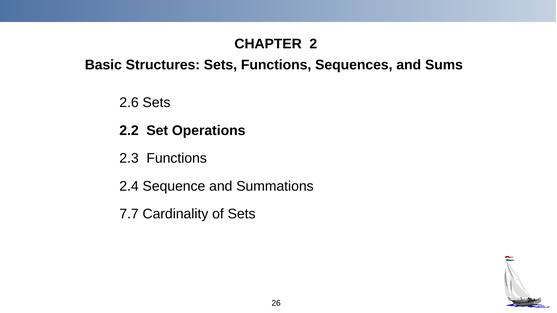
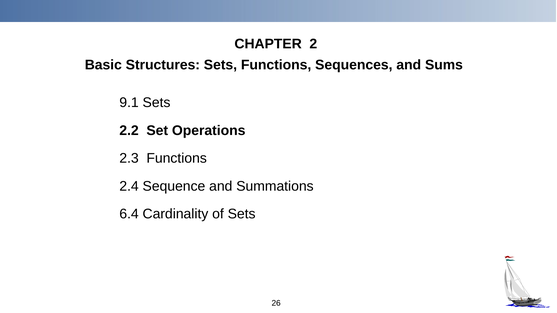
2.6: 2.6 -> 9.1 (129, 103)
7.7: 7.7 -> 6.4 (129, 214)
